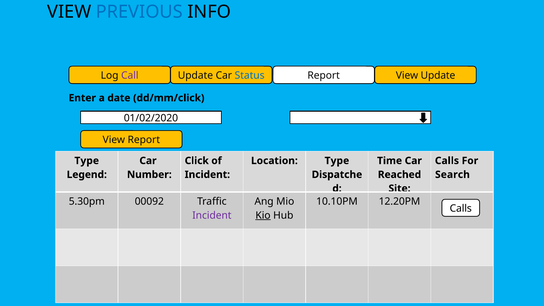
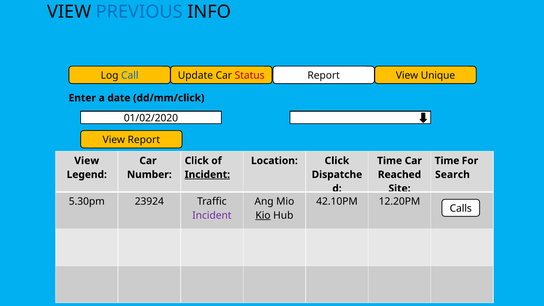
Call colour: purple -> blue (130, 76)
Status colour: blue -> red (250, 76)
View Update: Update -> Unique (438, 76)
Type: Type -> View (87, 161)
Location Type: Type -> Click (337, 161)
Calls: Calls -> Time (447, 161)
Incident underline: none -> present (207, 175)
00092: 00092 -> 23924 (149, 202)
10.10PM: 10.10PM -> 42.10PM (337, 202)
